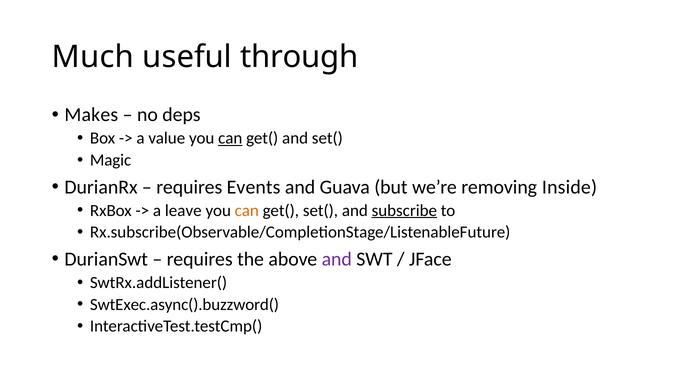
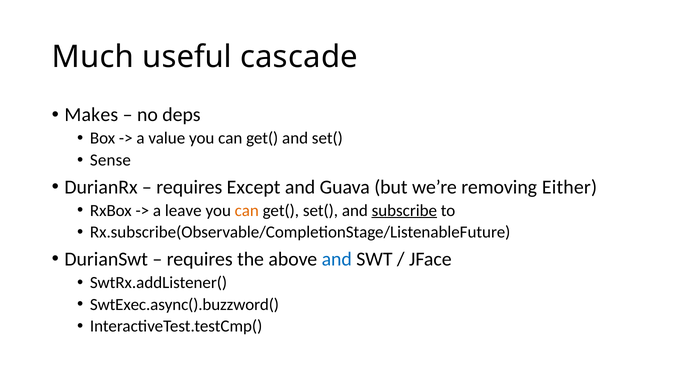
through: through -> cascade (299, 57)
can underline: present -> none (230, 138)
Magic: Magic -> Sense (110, 160)
Events: Events -> Except (254, 187)
Inside: Inside -> Either (569, 187)
and colour: purple -> blue (337, 259)
